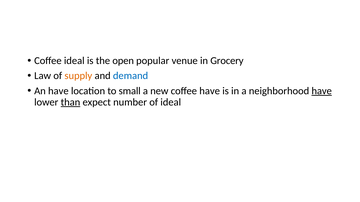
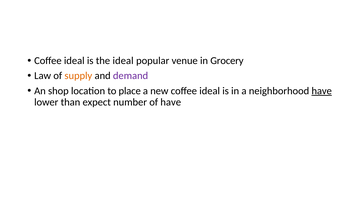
the open: open -> ideal (123, 61)
demand colour: blue -> purple (131, 76)
An have: have -> shop (58, 91)
small: small -> place (130, 91)
new coffee have: have -> ideal (210, 91)
than underline: present -> none (70, 102)
of ideal: ideal -> have (171, 102)
